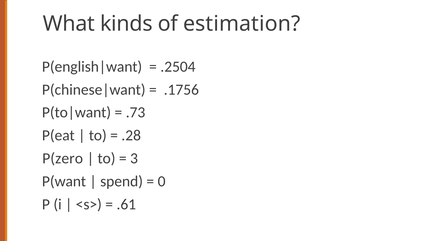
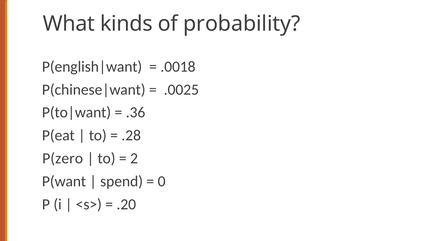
estimation: estimation -> probability (242, 24)
.2504: .2504 -> .0018 (178, 67)
.1756: .1756 -> .0025 (181, 89)
.73: .73 -> .36 (136, 112)
3: 3 -> 2 (134, 158)
.61: .61 -> .20 (126, 204)
